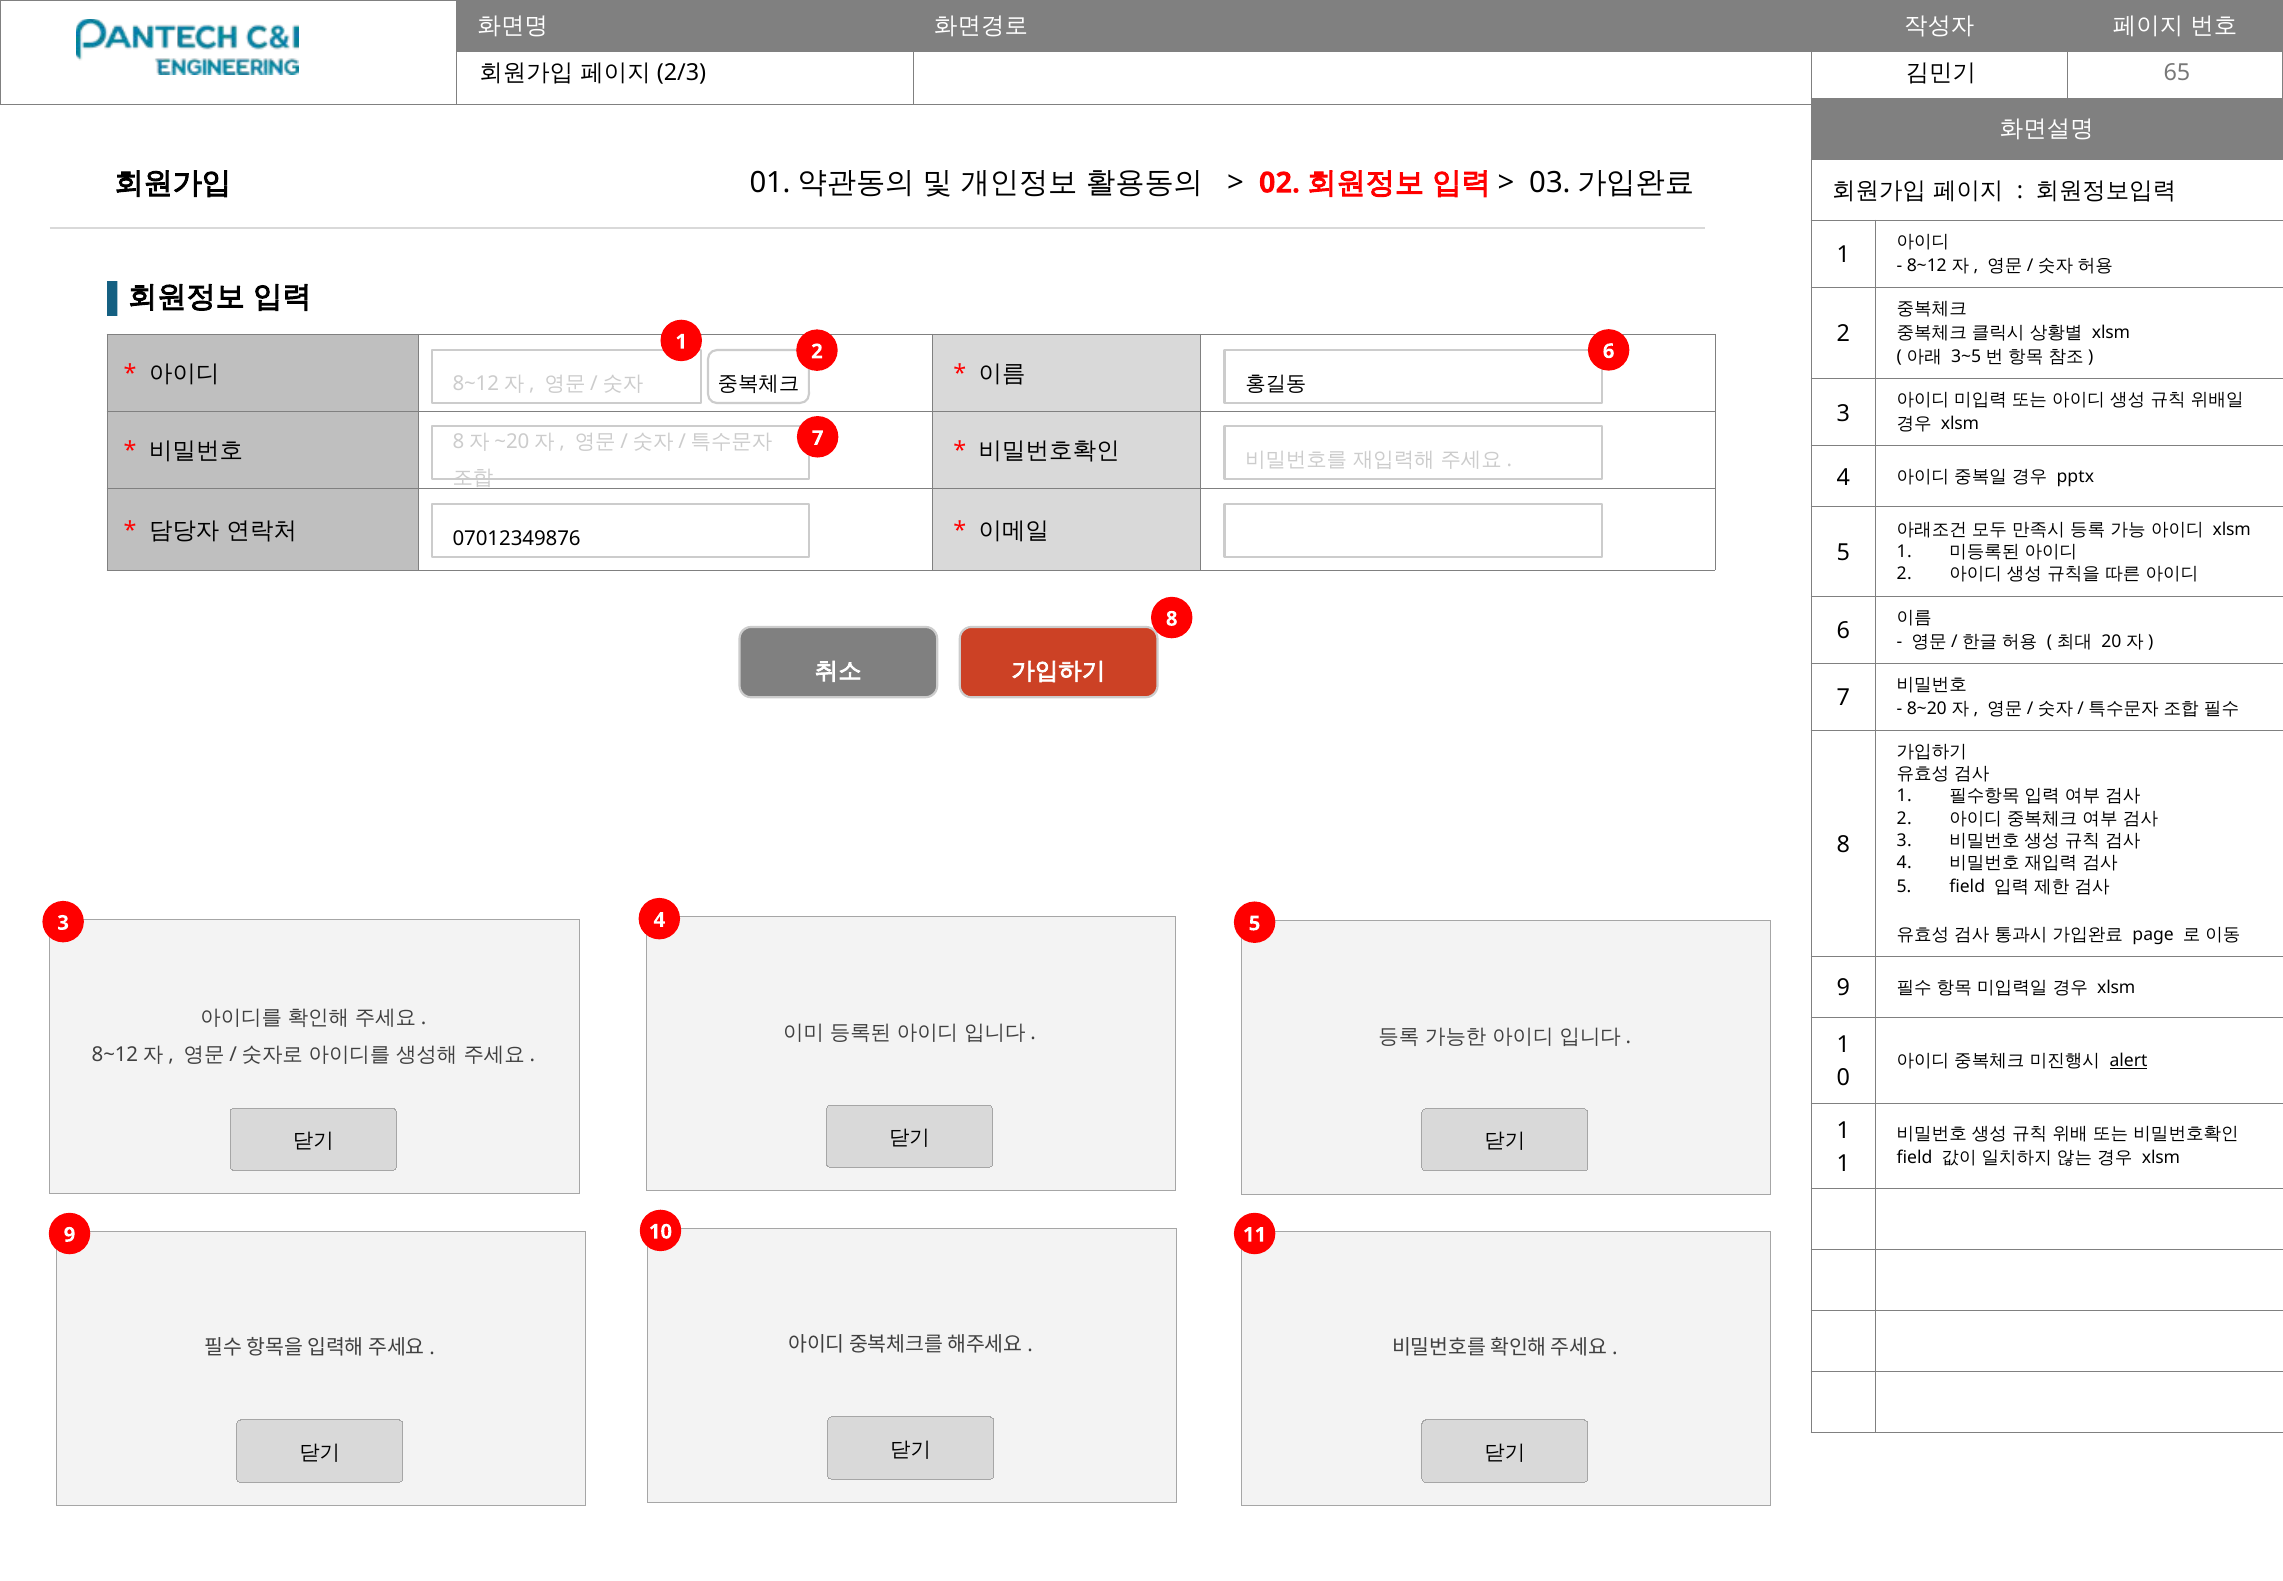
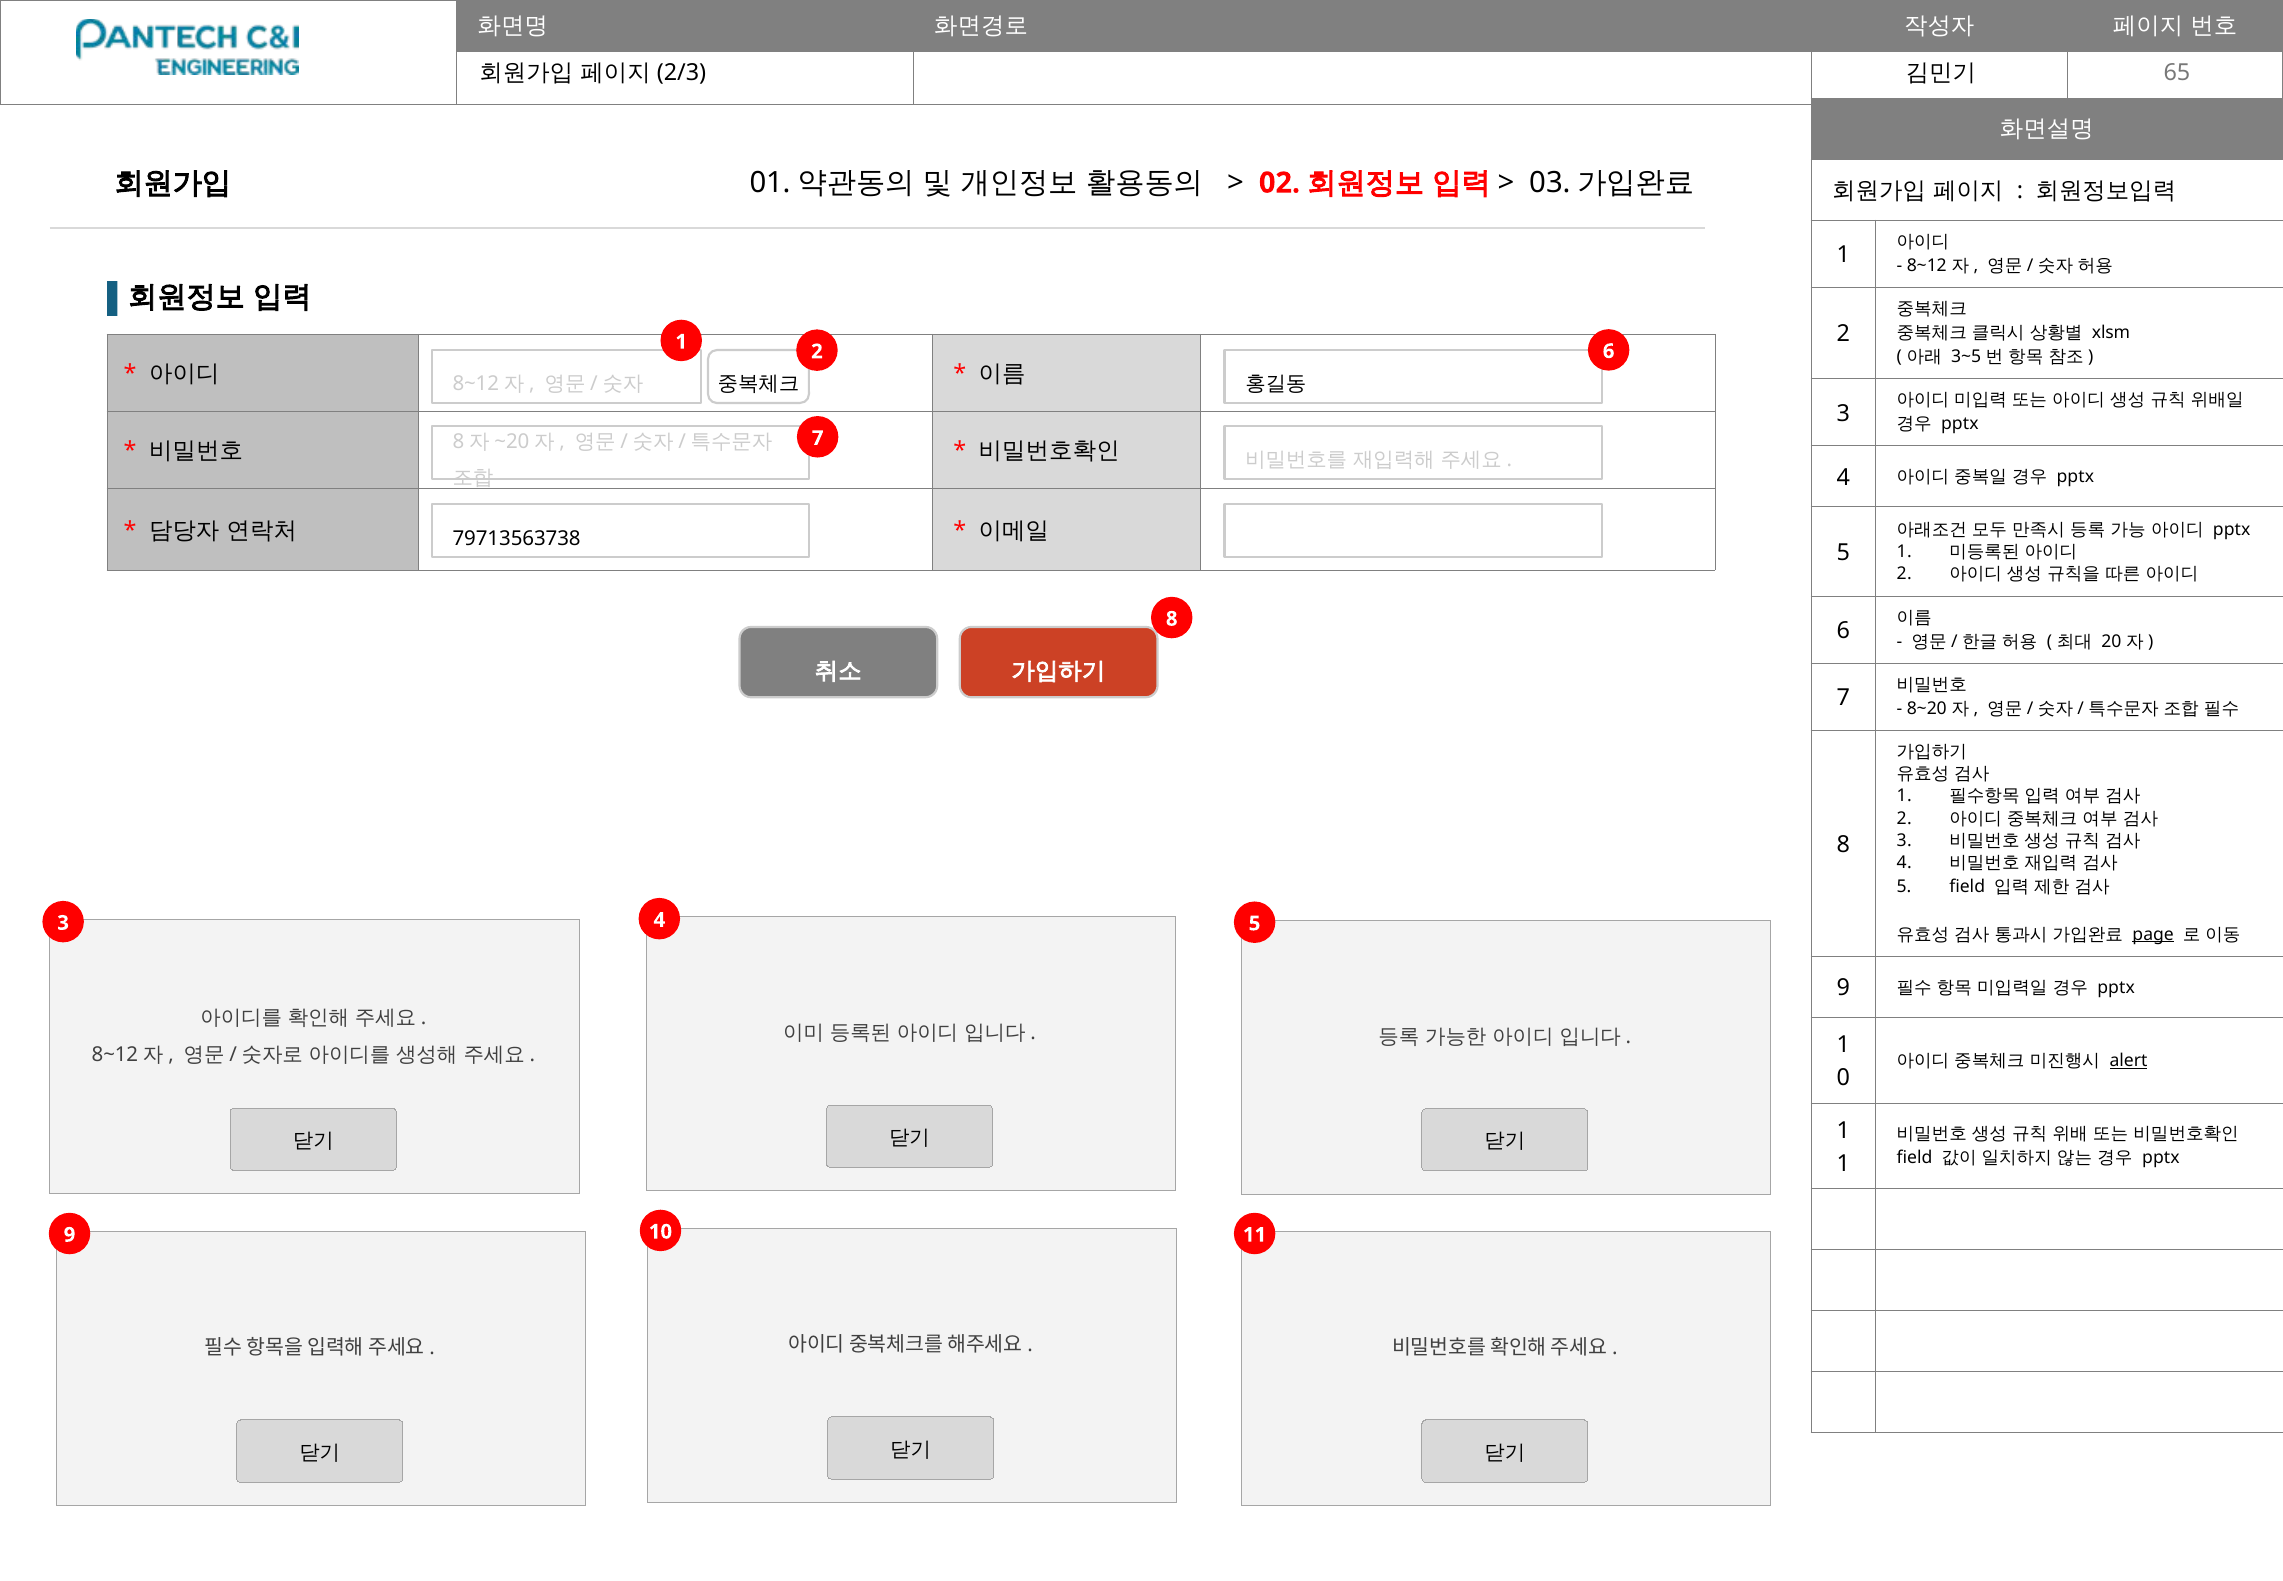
xlsm: xlsm -> pptx (1960, 424)
xlsm: xlsm -> pptx (2232, 530)
07012349876: 07012349876 -> 79713563738 (517, 538)
page underline: none -> present (2153, 934)
xlsm: xlsm -> pptx (2116, 987)
xlsm: xlsm -> pptx (2161, 1157)
